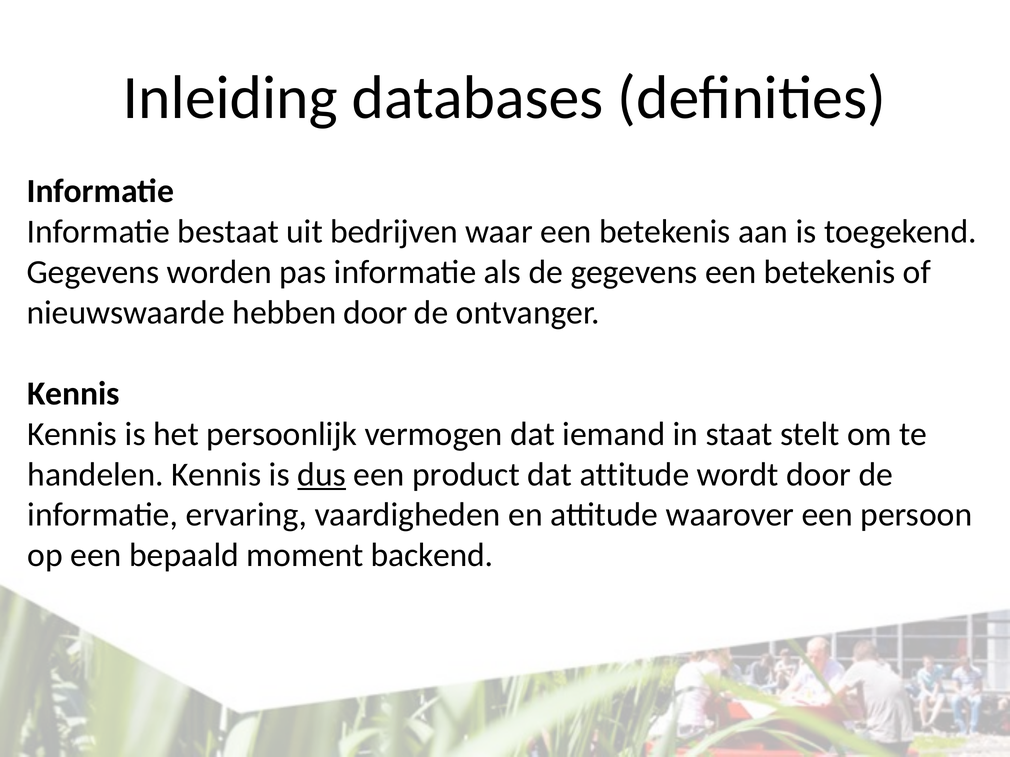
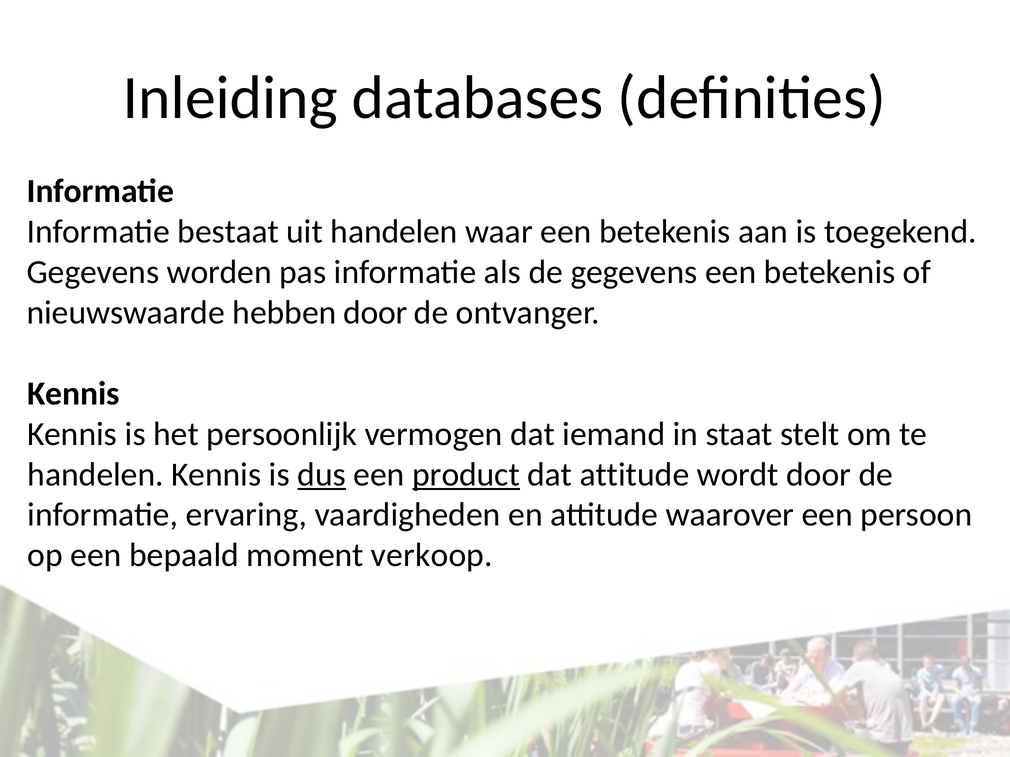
uit bedrijven: bedrijven -> handelen (394, 232)
product underline: none -> present (466, 475)
backend: backend -> verkoop (432, 556)
